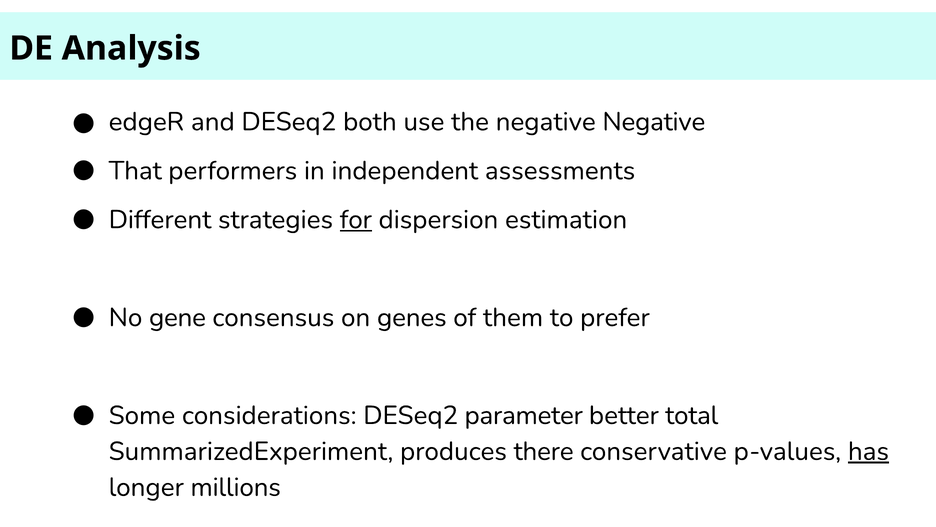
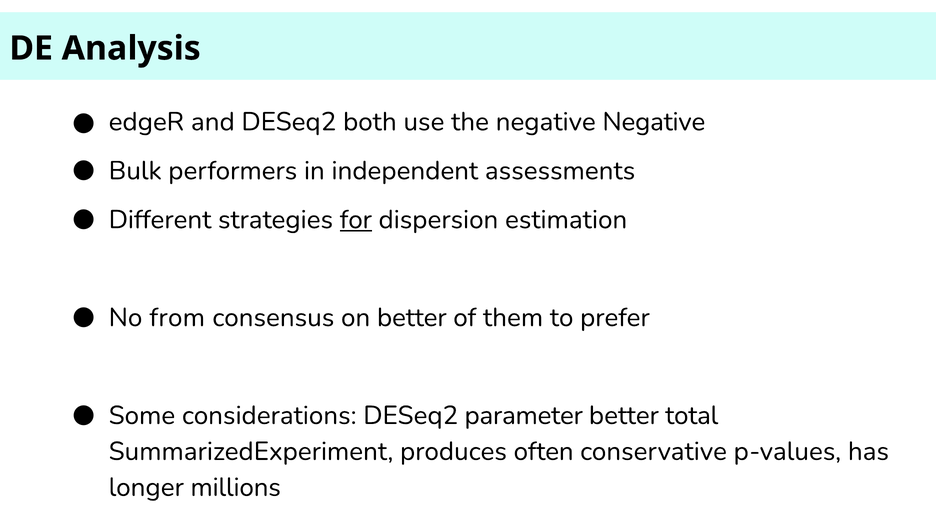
That: That -> Bulk (135, 171)
gene: gene -> from (177, 317)
on genes: genes -> better (412, 317)
there: there -> often (544, 451)
has underline: present -> none (868, 451)
